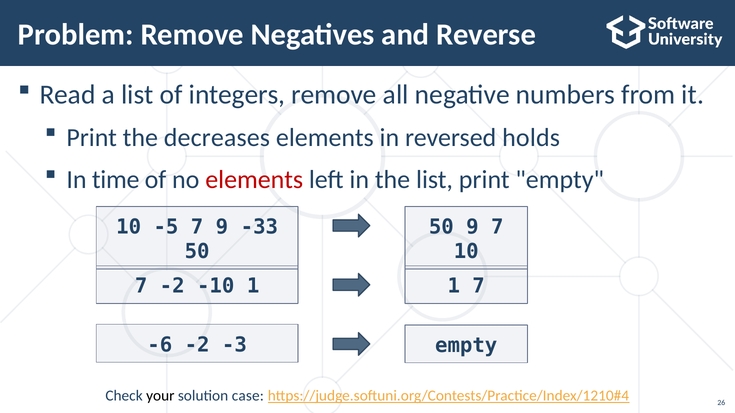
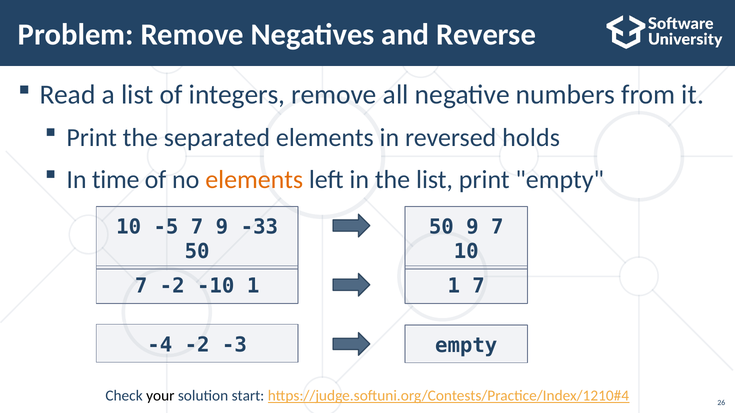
decreases: decreases -> separated (217, 138)
elements colour: red -> orange (254, 180)
-6: -6 -> -4 (160, 345)
case: case -> start (248, 396)
